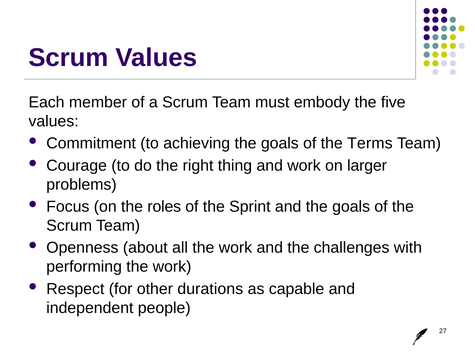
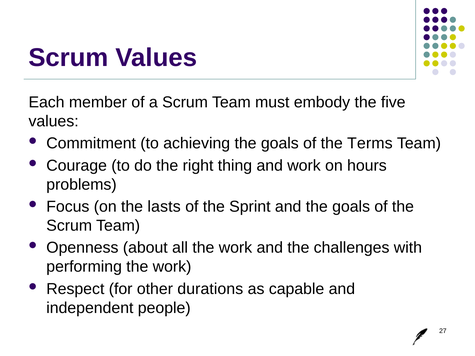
larger: larger -> hours (367, 166)
roles: roles -> lasts (164, 207)
